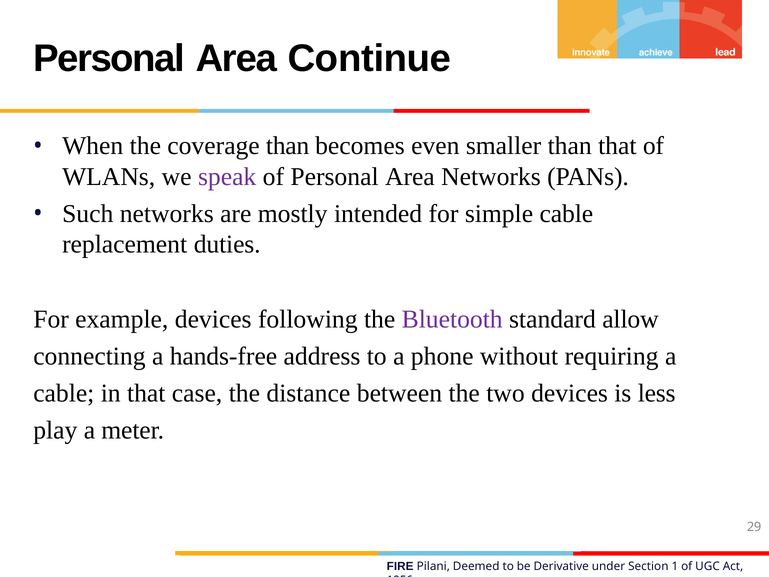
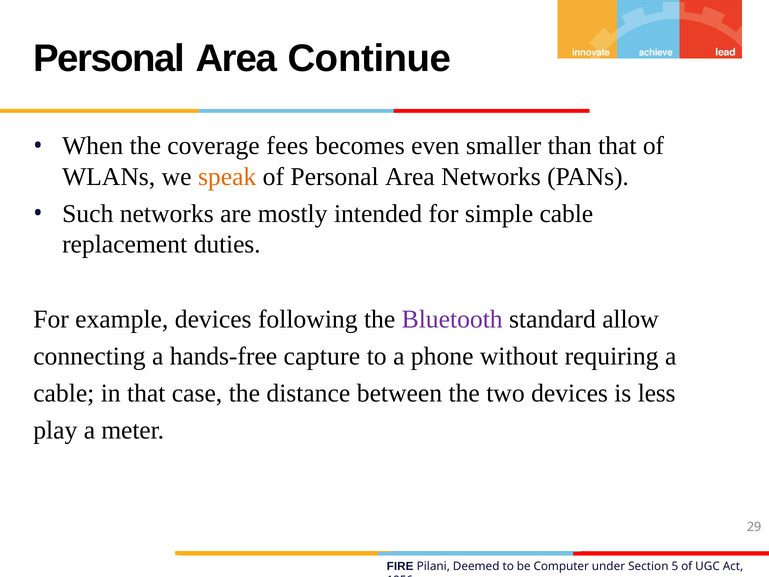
coverage than: than -> fees (287, 146)
speak colour: purple -> orange (227, 177)
address: address -> capture (322, 356)
Derivative: Derivative -> Computer (561, 566)
1: 1 -> 5 (675, 566)
